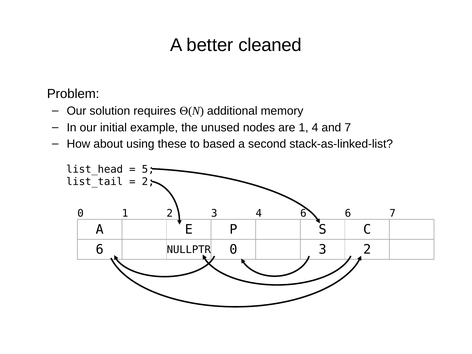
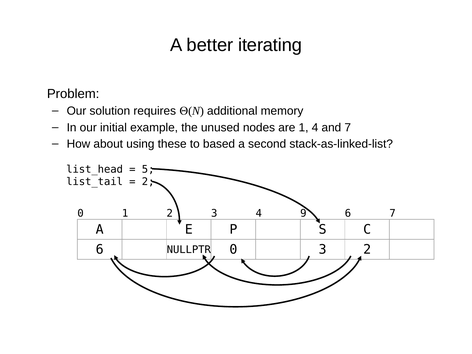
cleaned: cleaned -> iterating (270, 45)
4 6: 6 -> 9 (303, 213)
